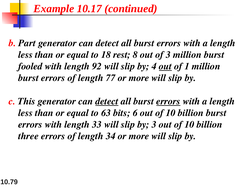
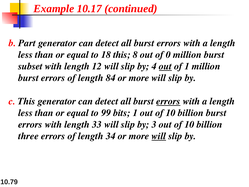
18 rest: rest -> this (122, 55)
of 3: 3 -> 0 (168, 55)
fooled: fooled -> subset (30, 66)
92: 92 -> 12 (97, 66)
77: 77 -> 84 (111, 78)
detect underline: present -> none (107, 101)
63: 63 -> 99 (106, 113)
bits 6: 6 -> 1 (135, 113)
will underline: none -> present (159, 136)
